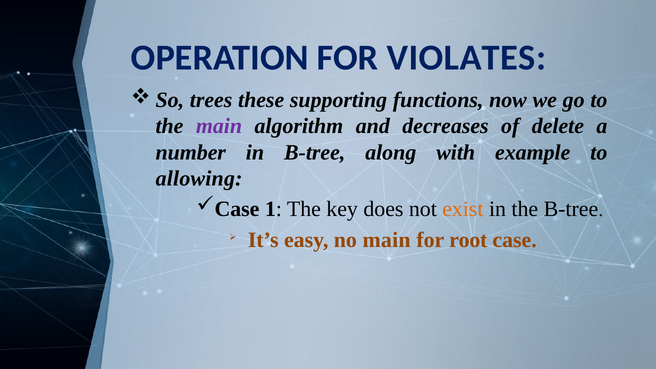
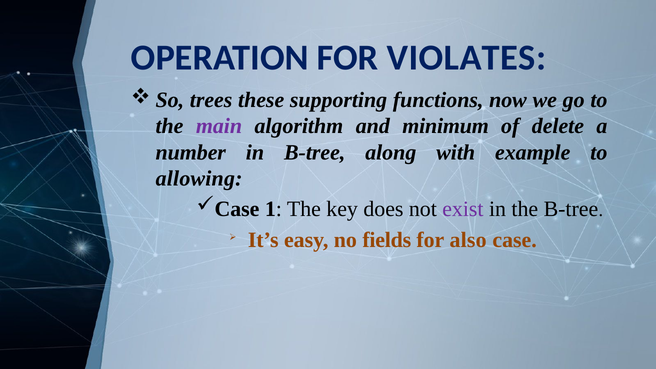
decreases: decreases -> minimum (446, 126)
exist colour: orange -> purple (463, 209)
no main: main -> fields (387, 240)
root: root -> also (468, 240)
